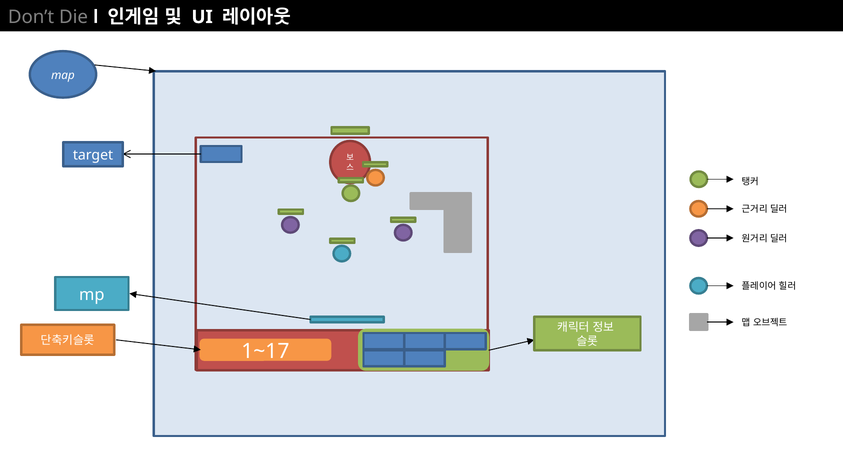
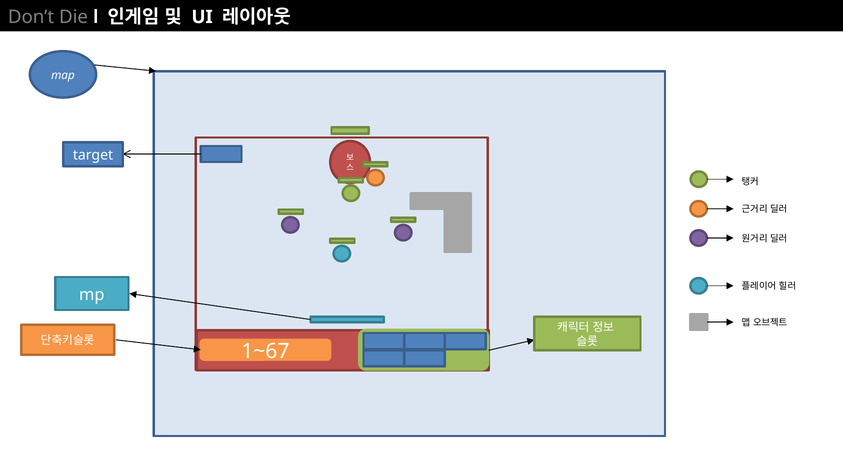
1~17: 1~17 -> 1~67 (265, 351)
